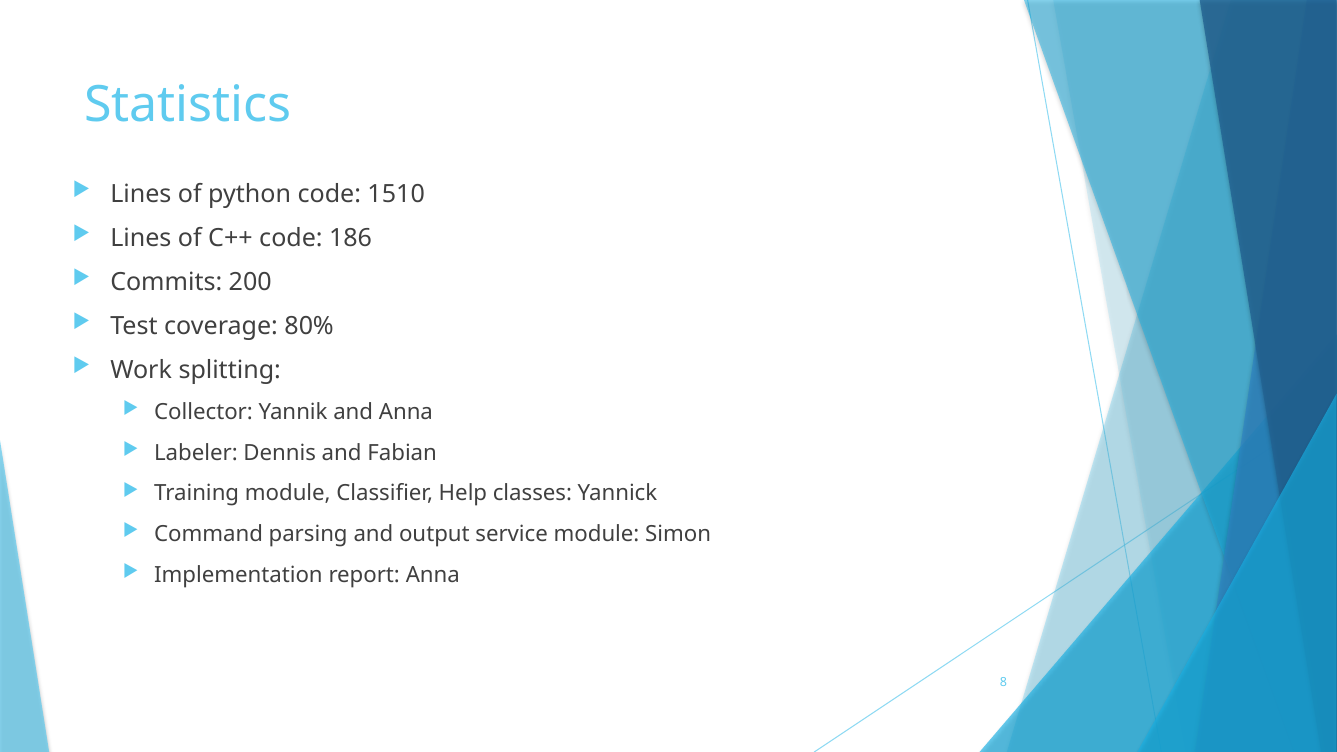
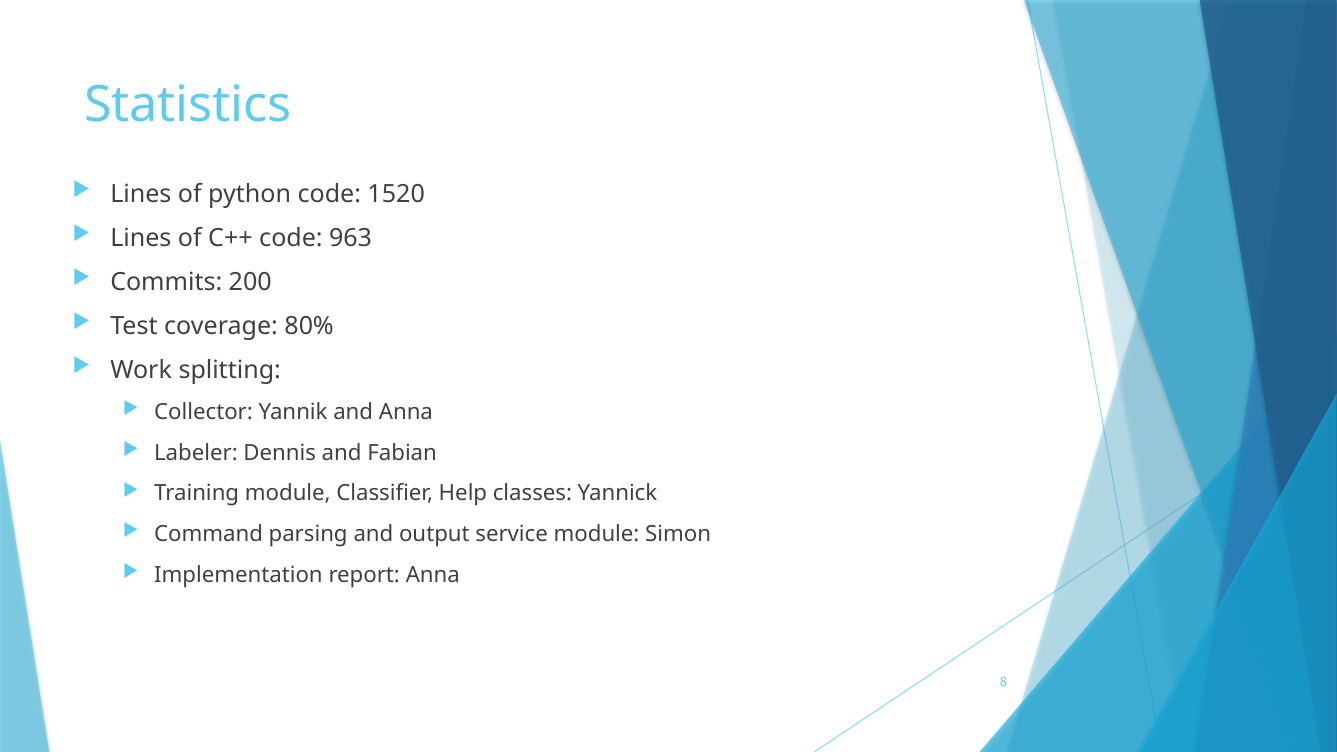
1510: 1510 -> 1520 (396, 194)
186: 186 -> 963 (351, 238)
